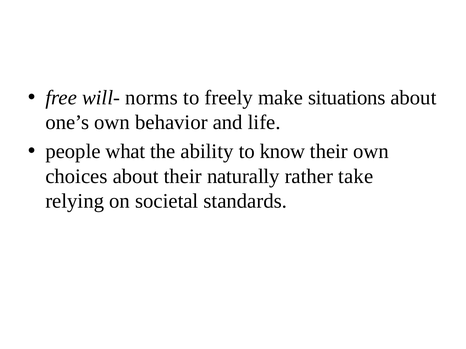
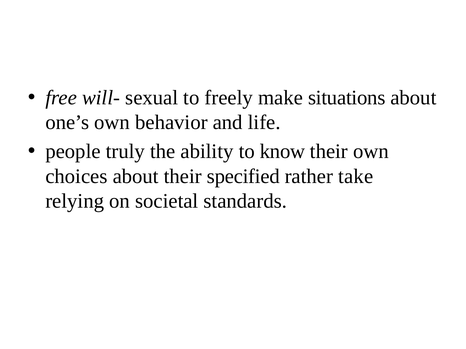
norms: norms -> sexual (152, 98)
what: what -> truly (125, 152)
naturally: naturally -> specified (243, 177)
